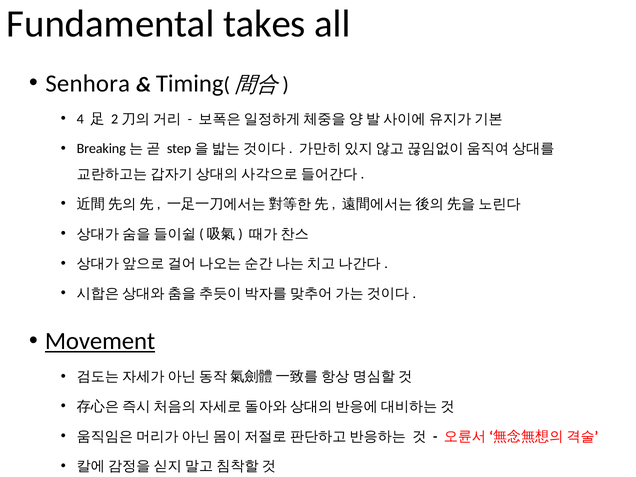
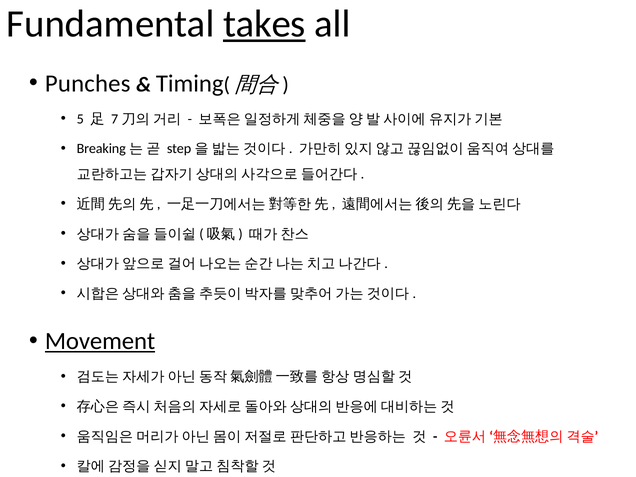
takes underline: none -> present (264, 24)
Senhora: Senhora -> Punches (88, 84)
4: 4 -> 5 (80, 119)
2: 2 -> 7 (115, 119)
